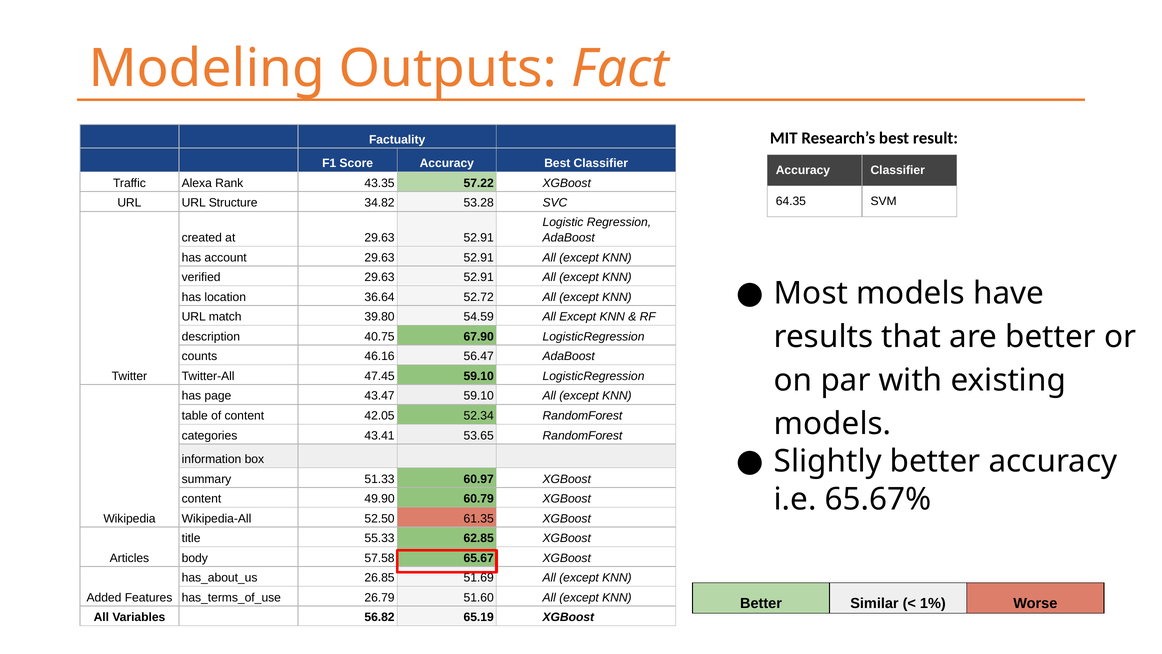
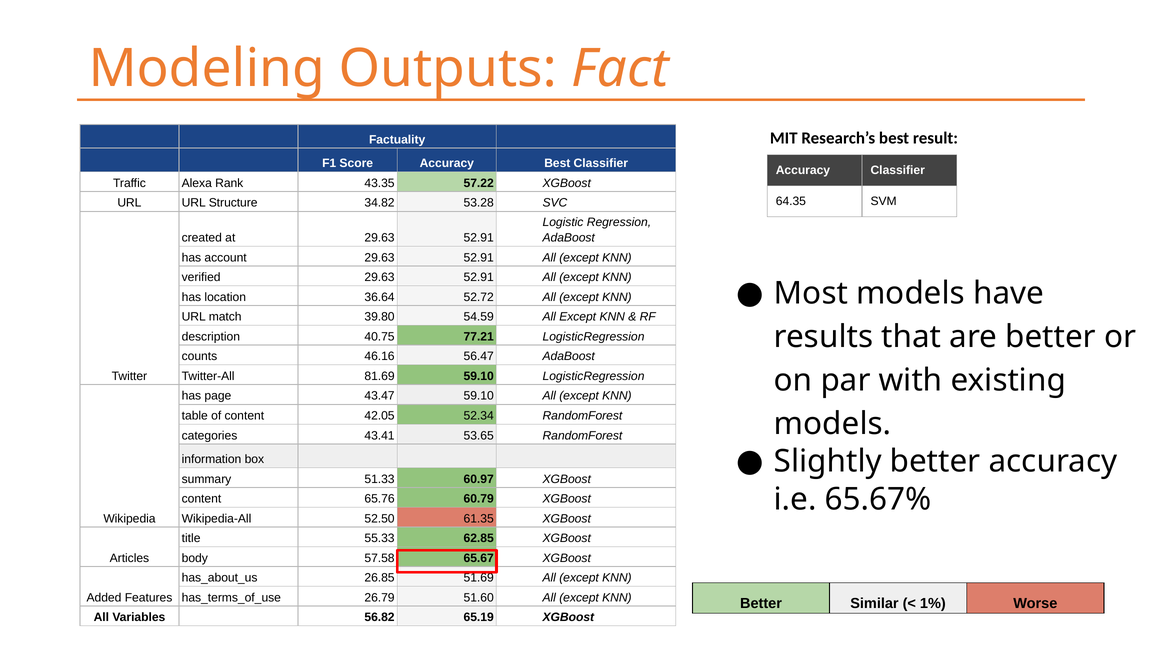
67.90: 67.90 -> 77.21 (479, 336)
47.45: 47.45 -> 81.69 (380, 376)
49.90: 49.90 -> 65.76 (380, 499)
